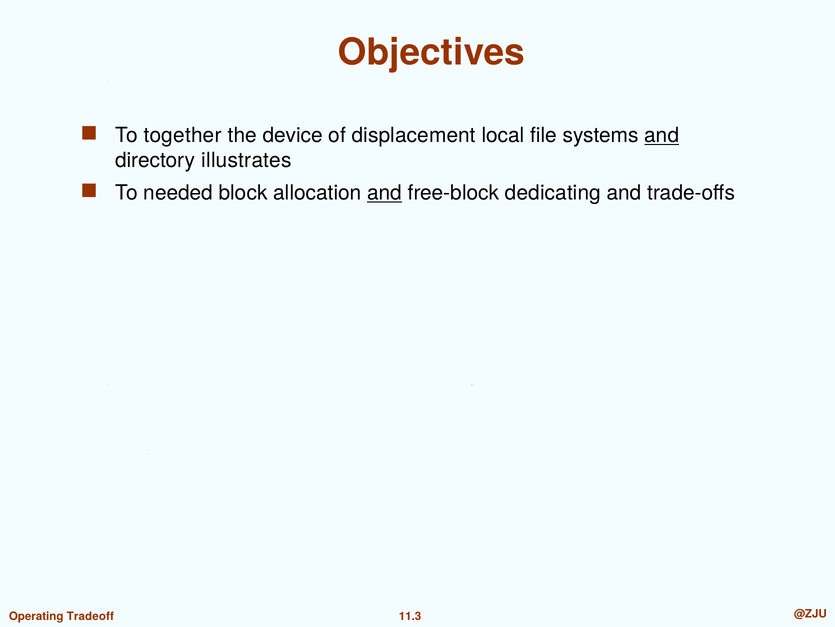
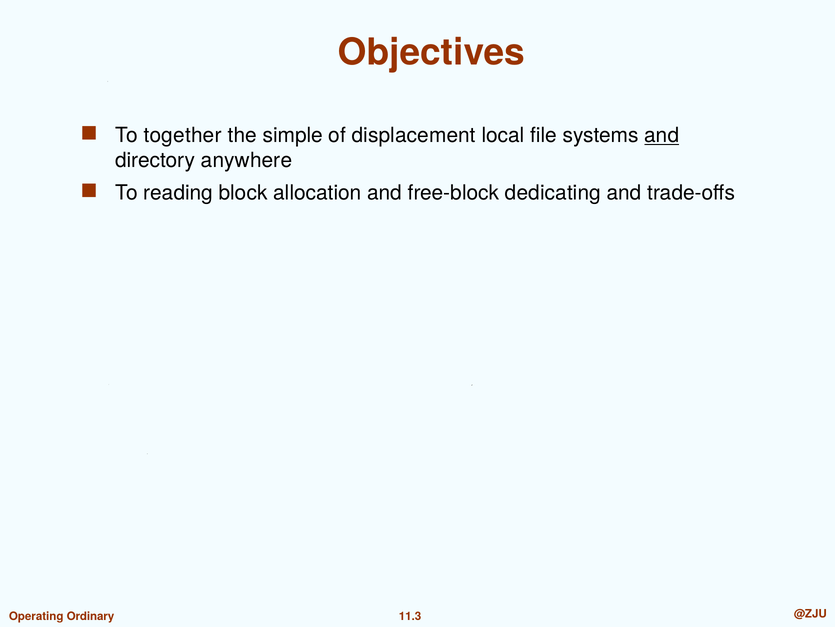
device: device -> simple (293, 135)
illustrates: illustrates -> anywhere (247, 160)
needed: needed -> reading (178, 193)
and underline: present -> none (385, 193)
Tradeoff: Tradeoff -> Ordinary (90, 616)
